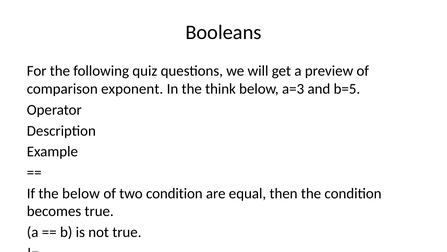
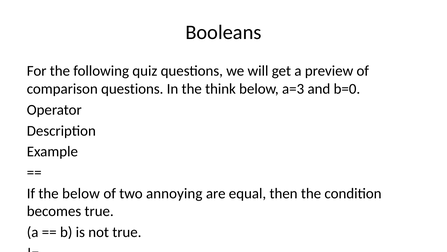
comparison exponent: exponent -> questions (132, 89)
b=5: b=5 -> b=0 (347, 89)
two condition: condition -> annoying (174, 193)
